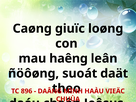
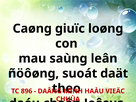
haêng: haêng -> saùng (68, 58)
